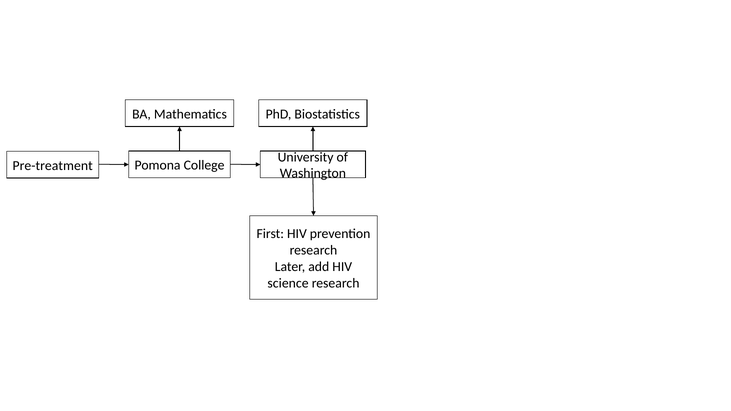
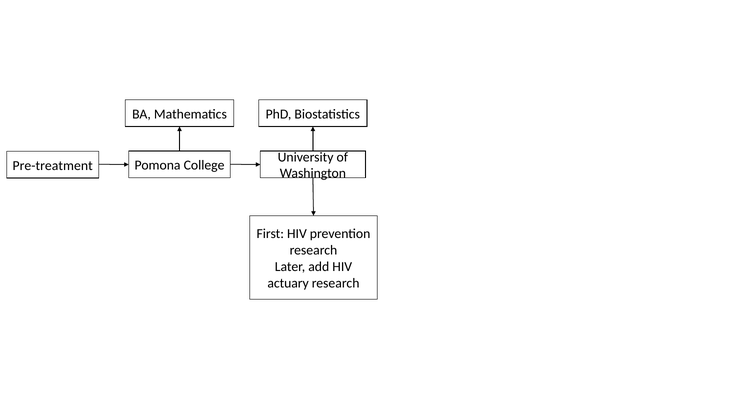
science: science -> actuary (288, 283)
